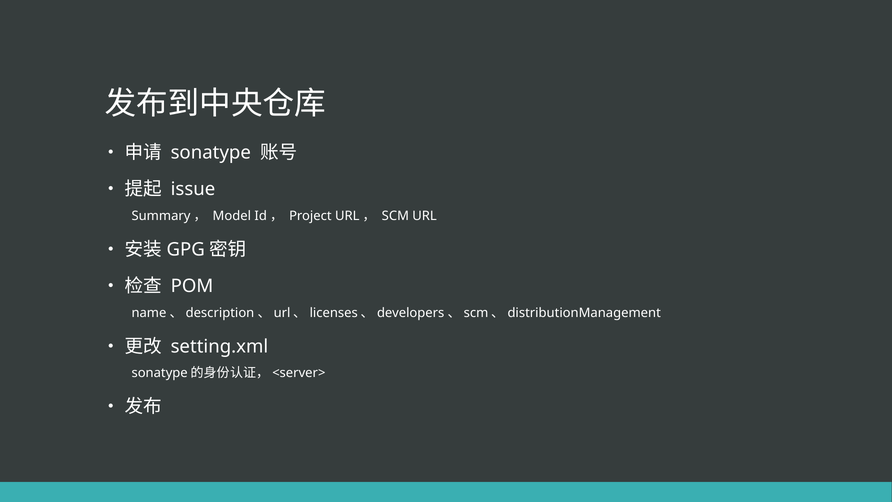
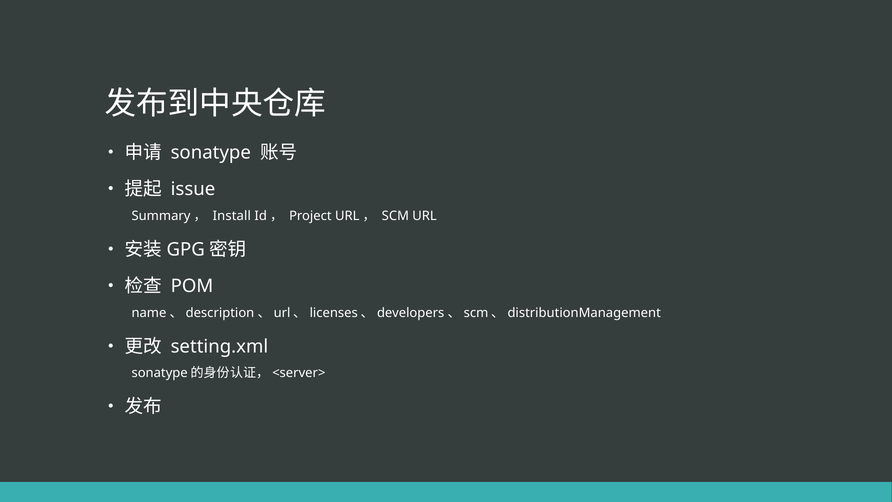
Model: Model -> Install (232, 216)
